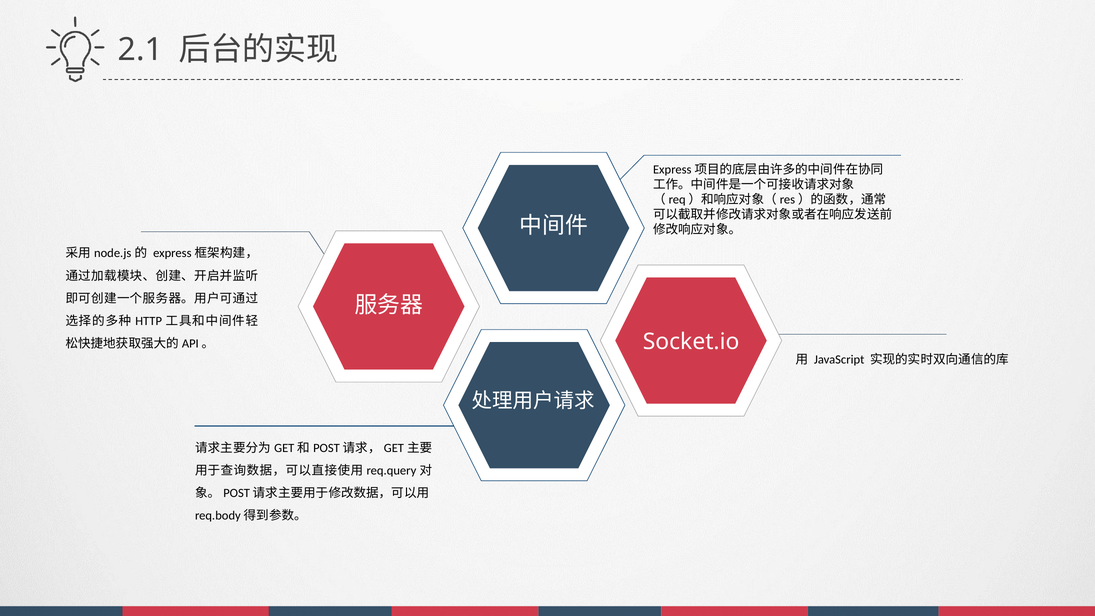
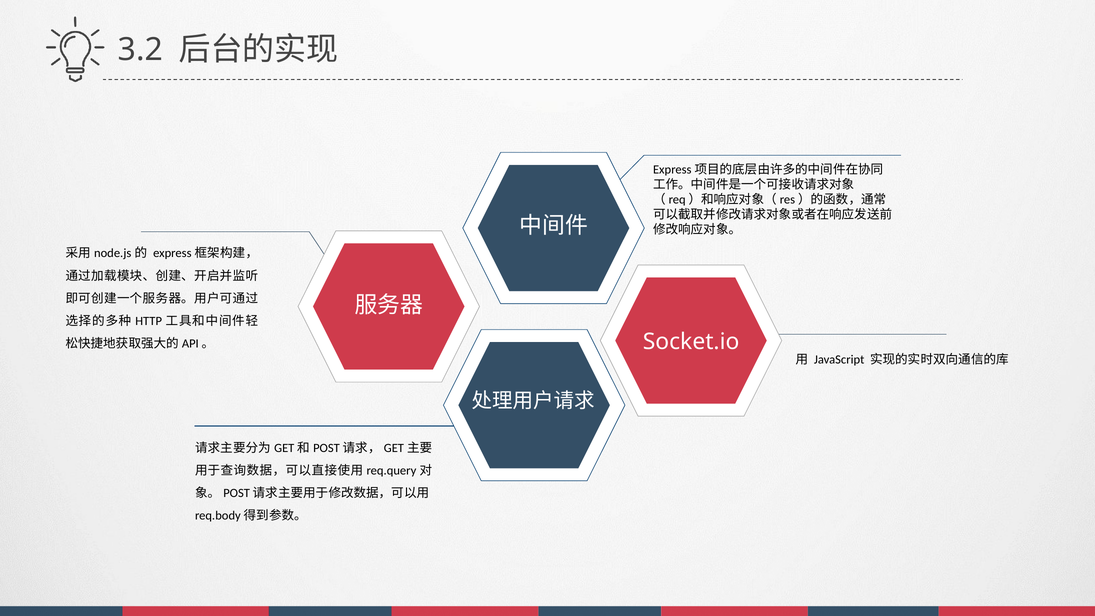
2.1: 2.1 -> 3.2 (140, 50)
